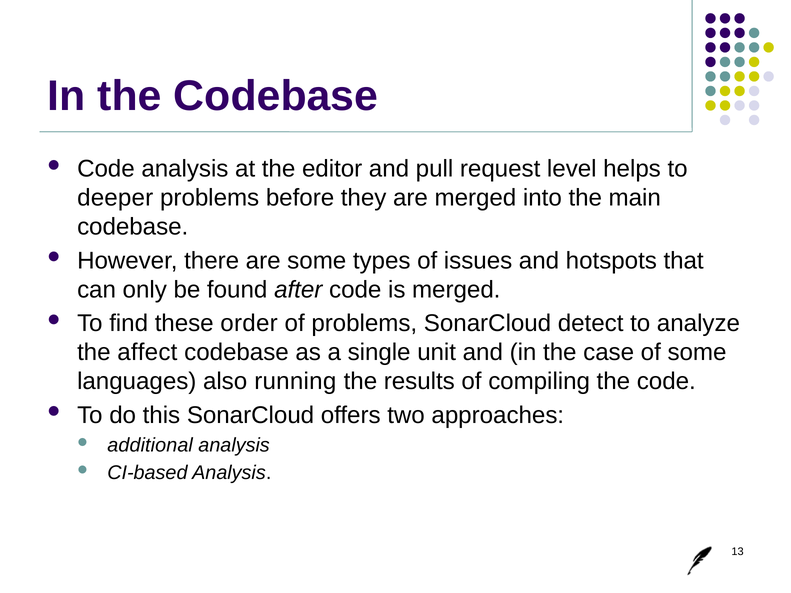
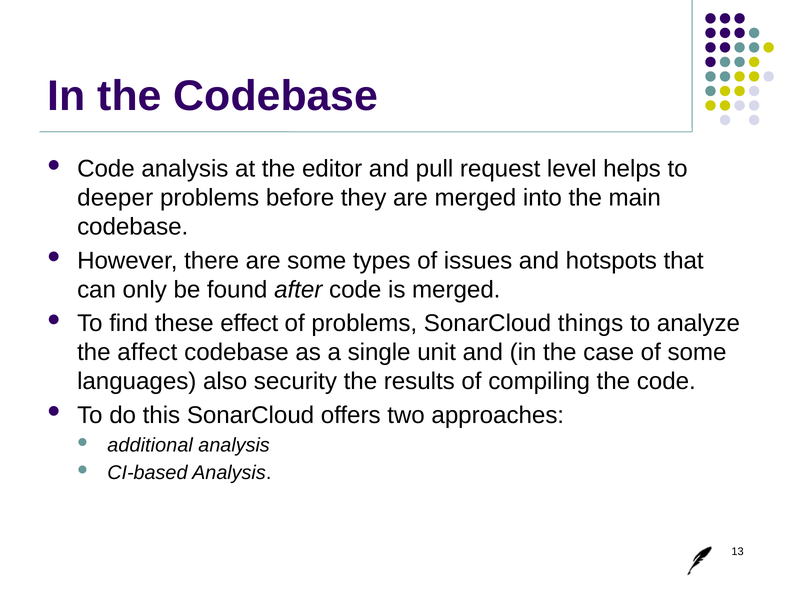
order: order -> effect (249, 323)
detect: detect -> things (591, 323)
running: running -> security (295, 381)
